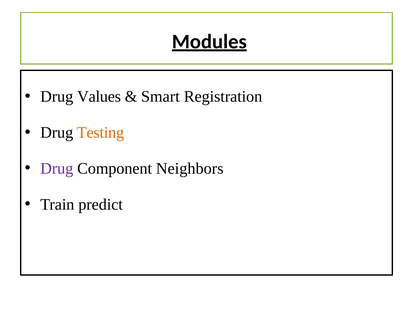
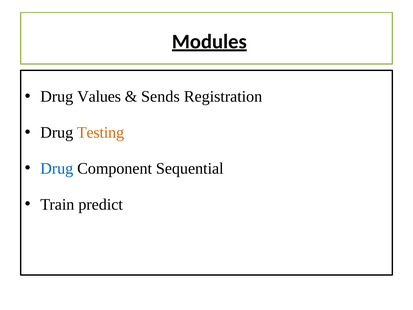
Smart: Smart -> Sends (160, 97)
Drug colour: purple -> blue (57, 168)
Neighbors: Neighbors -> Sequential (190, 168)
